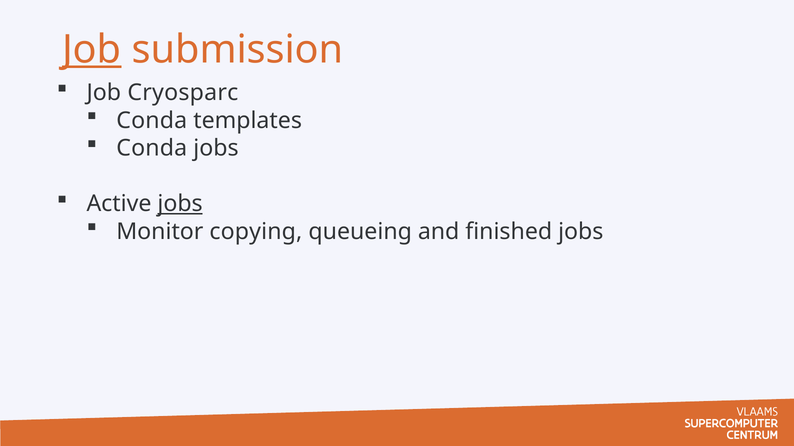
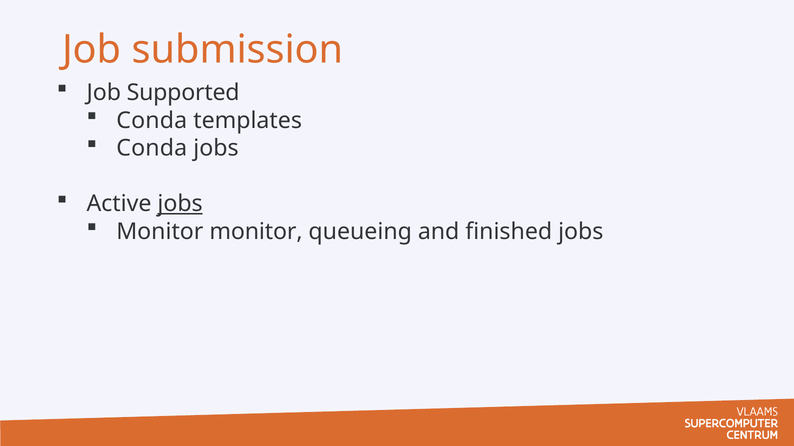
Job underline: present -> none (92, 50)
Cryosparc: Cryosparc -> Supported (183, 93)
Monitor copying: copying -> monitor (256, 232)
